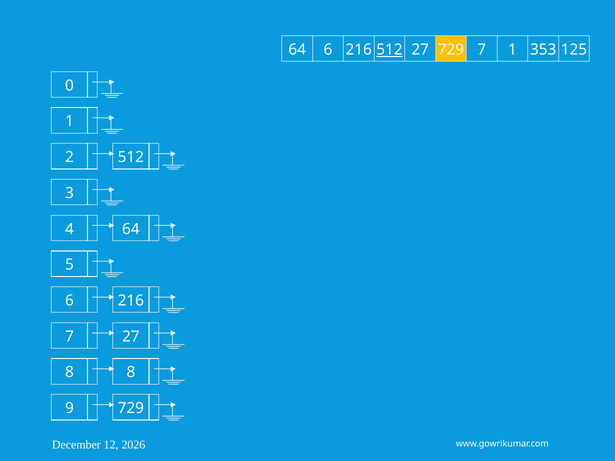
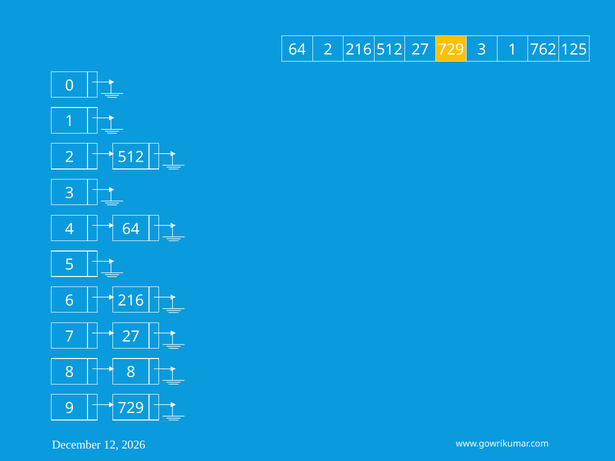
64 6: 6 -> 2 (328, 50)
512 underline: present -> none (389, 50)
729 7: 7 -> 3 (482, 50)
353: 353 -> 762 (543, 50)
